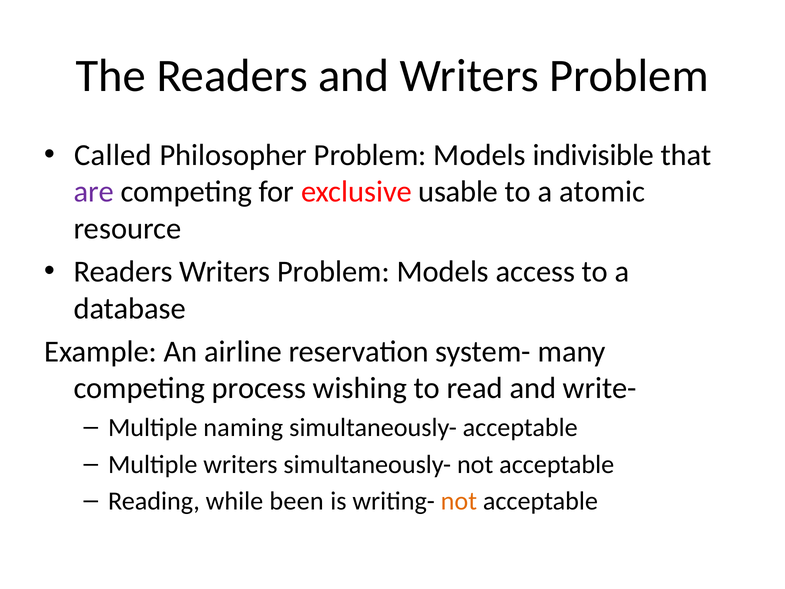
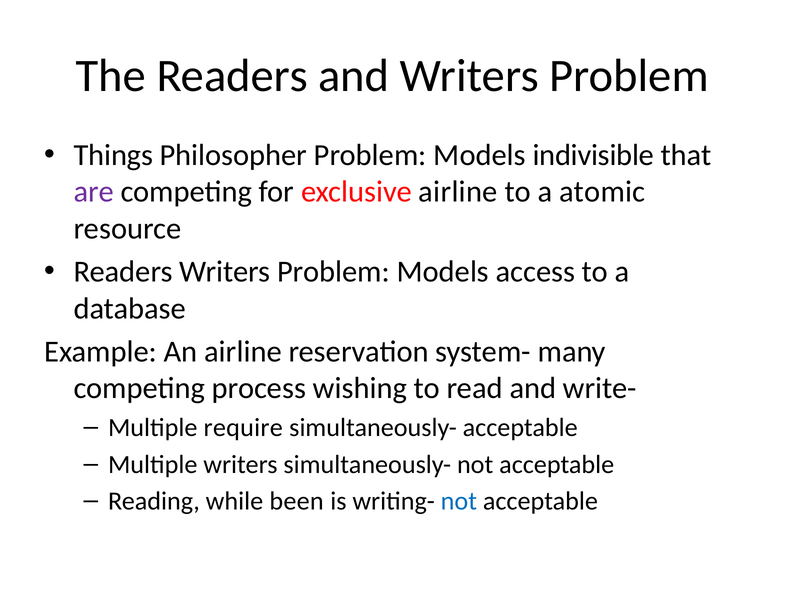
Called: Called -> Things (113, 155)
exclusive usable: usable -> airline (458, 192)
naming: naming -> require (243, 427)
not colour: orange -> blue (459, 501)
